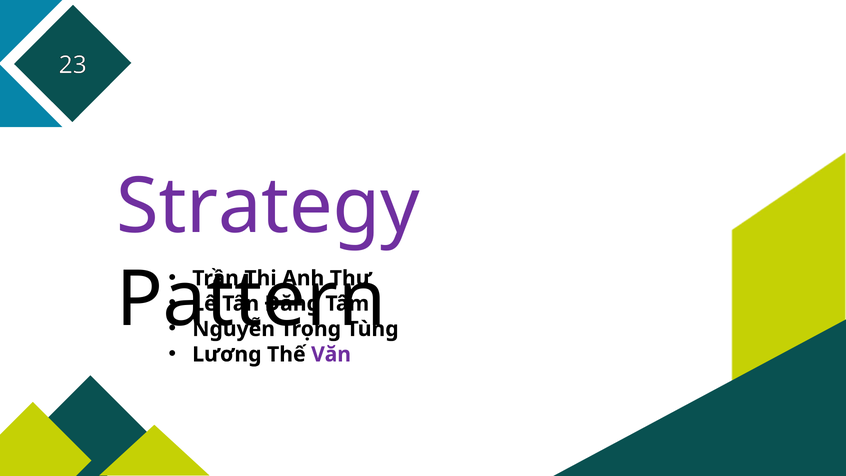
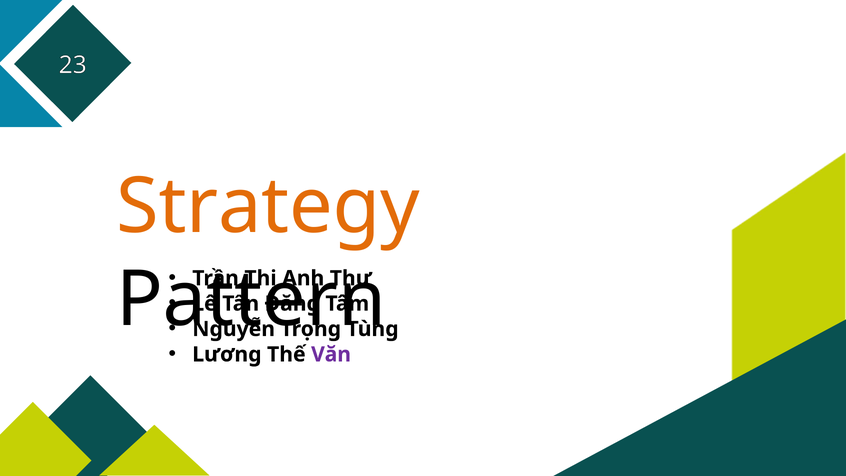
Strategy colour: purple -> orange (268, 207)
